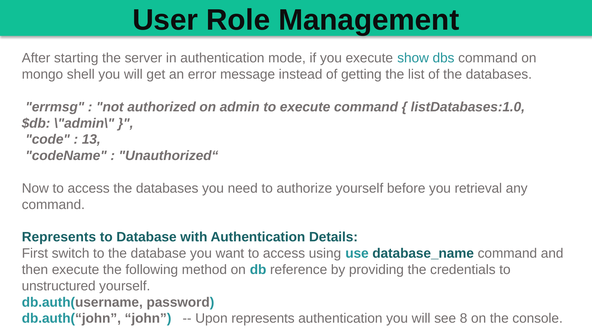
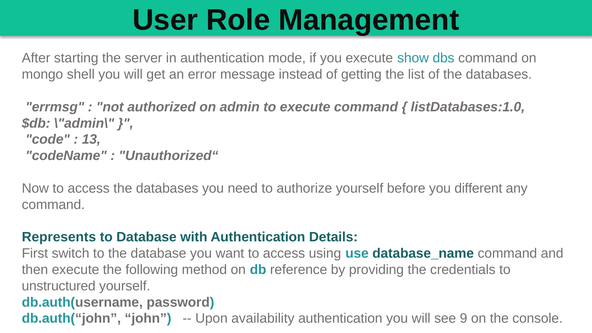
retrieval: retrieval -> different (478, 188)
Upon represents: represents -> availability (263, 318)
8: 8 -> 9 (464, 318)
